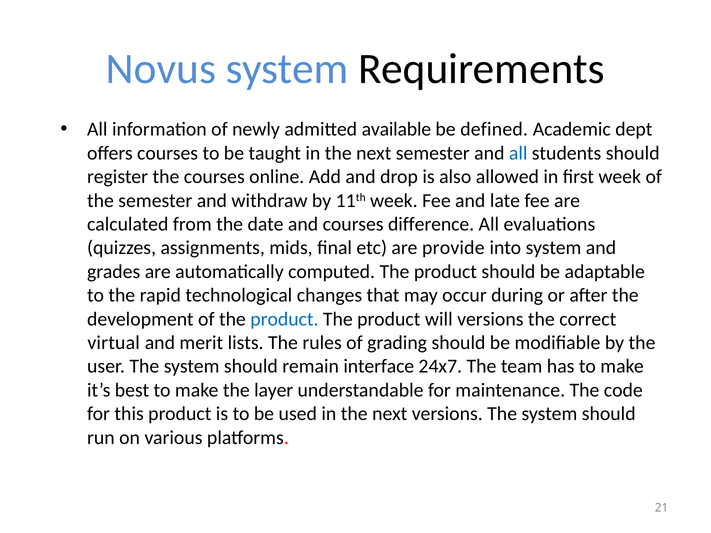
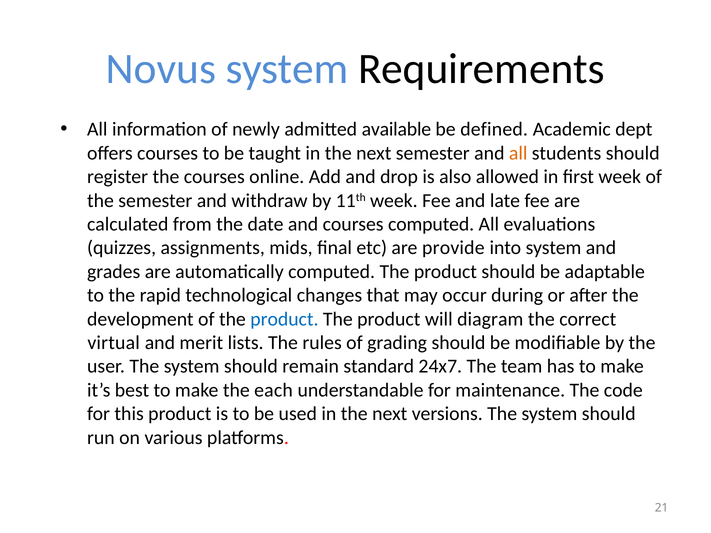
all colour: blue -> orange (518, 153)
courses difference: difference -> computed (431, 224)
will versions: versions -> diagram (490, 319)
interface: interface -> standard (379, 367)
layer: layer -> each (274, 390)
